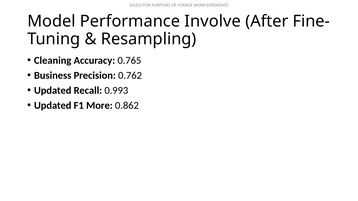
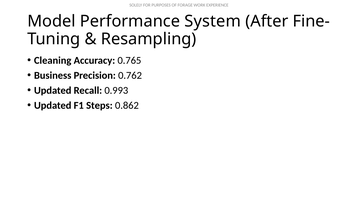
Involve: Involve -> System (213, 21)
More: More -> Steps (99, 106)
